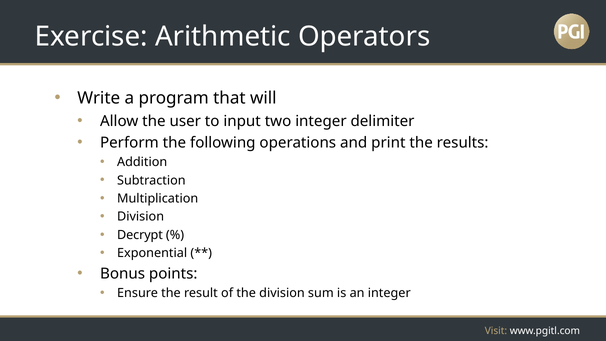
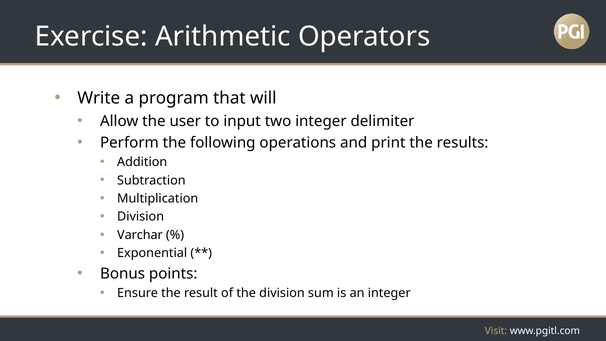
Decrypt: Decrypt -> Varchar (140, 235)
